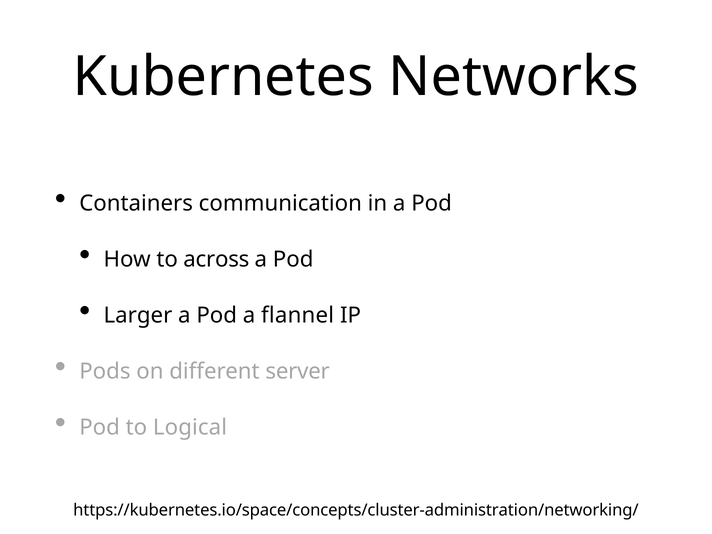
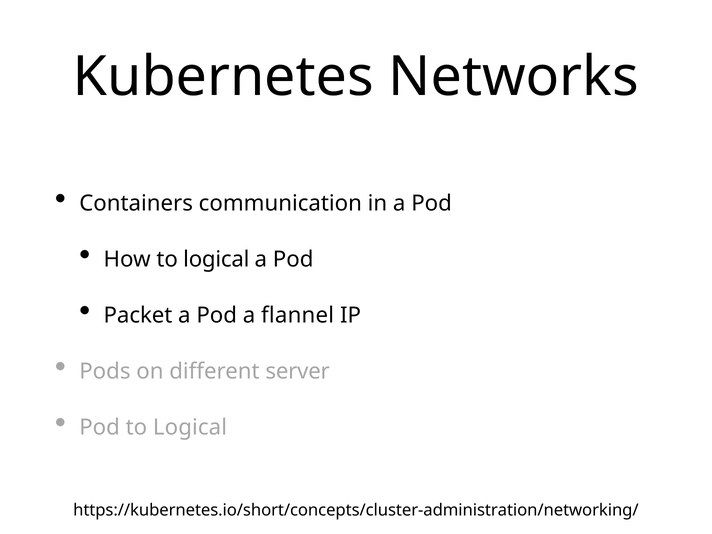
How to across: across -> logical (216, 260)
Larger: Larger -> Packet (138, 316)
https://kubernetes.io/space/concepts/cluster-administration/networking/: https://kubernetes.io/space/concepts/cluster-administration/networking/ -> https://kubernetes.io/short/concepts/cluster-administration/networking/ (356, 510)
